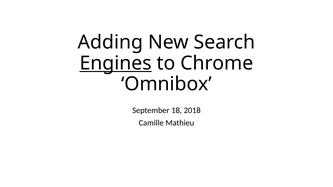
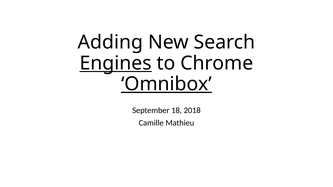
Omnibox underline: none -> present (166, 84)
